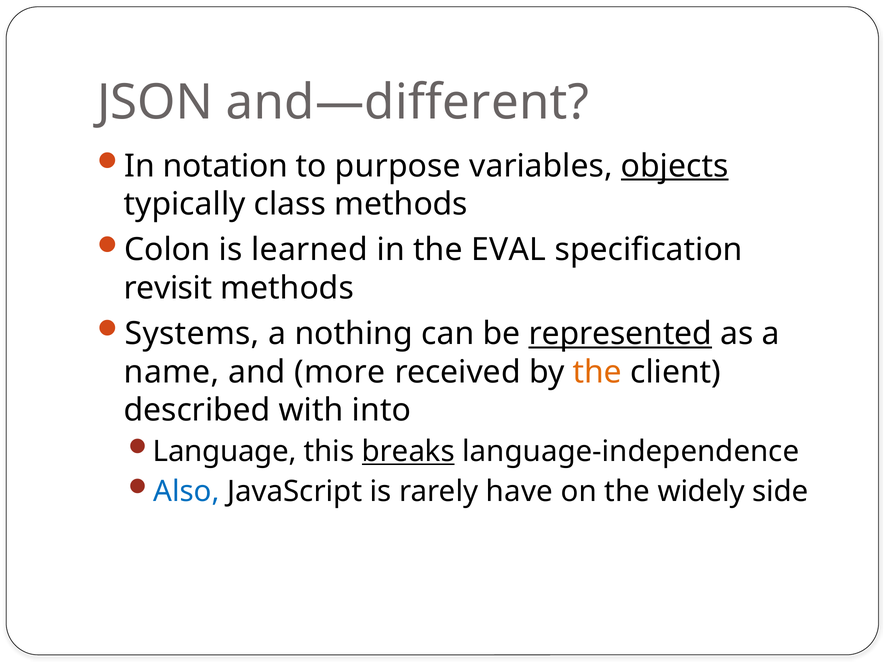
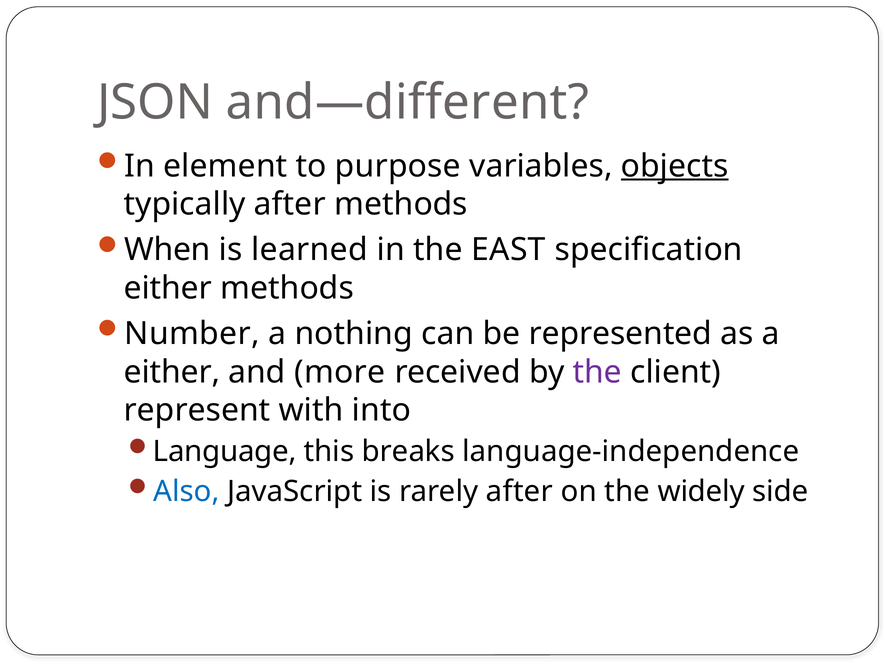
notation: notation -> element (225, 166)
typically class: class -> after (290, 204)
Colon: Colon -> When (168, 250)
EVAL: EVAL -> EAST (509, 250)
revisit: revisit -> either (168, 288)
Systems: Systems -> Number (192, 333)
represented underline: present -> none (620, 333)
name: name -> either (172, 372)
the colour: orange -> purple (597, 372)
described: described -> represent (197, 410)
breaks underline: present -> none (408, 451)
rarely have: have -> after (519, 491)
